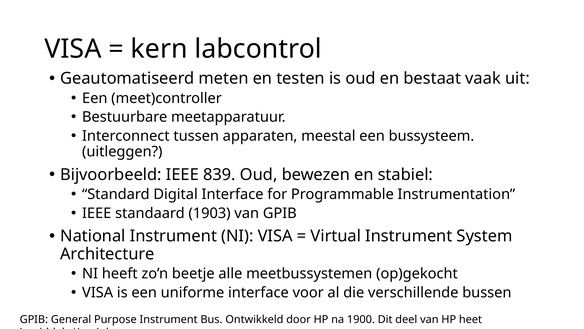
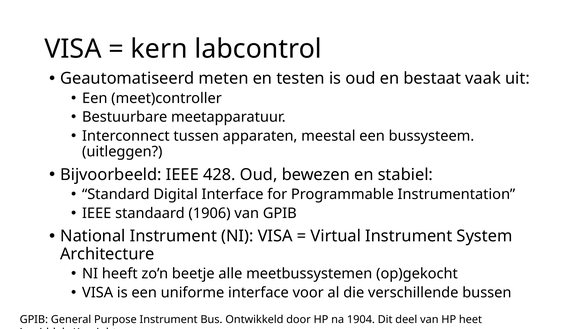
839: 839 -> 428 (219, 174)
1903: 1903 -> 1906 (210, 213)
1900: 1900 -> 1904 (361, 319)
